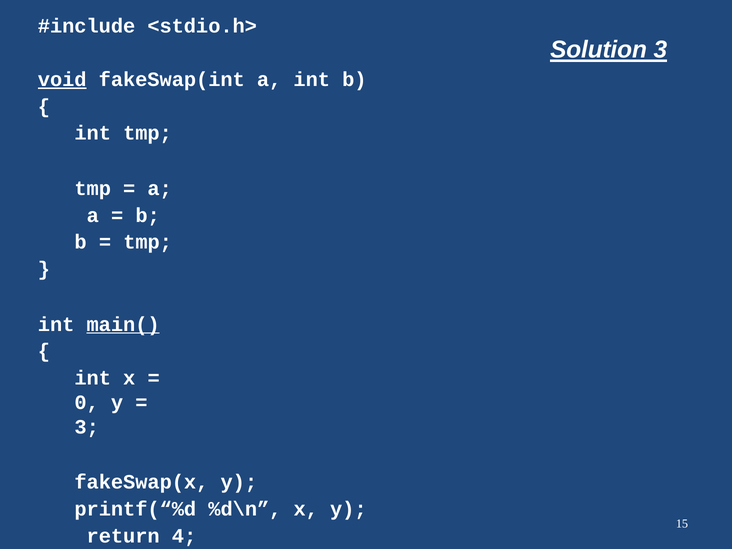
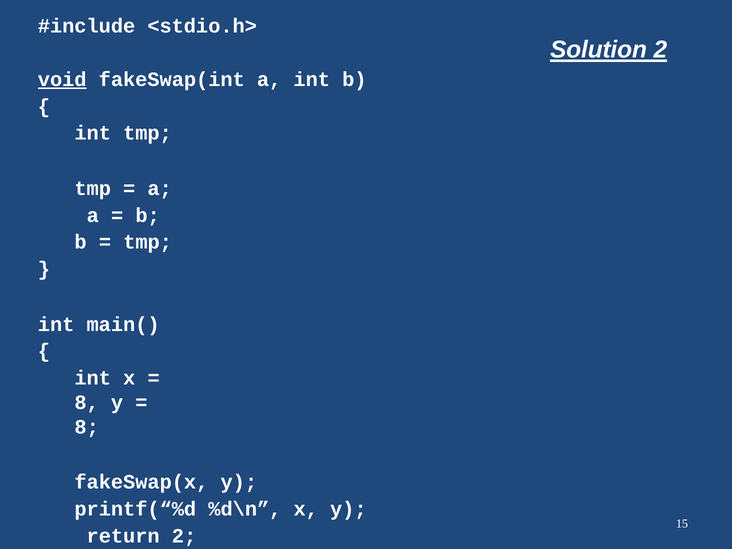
Solution 3: 3 -> 2 (660, 50)
main( underline: present -> none (123, 324)
0: 0 -> 8 (87, 403)
3: 3 -> 8 (87, 427)
return 4: 4 -> 2 (184, 536)
